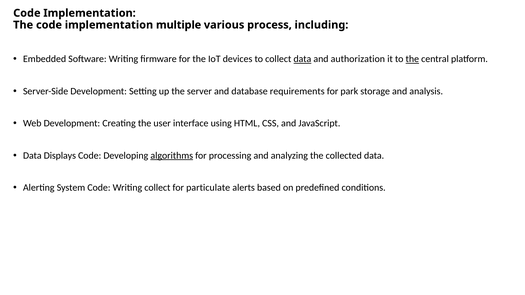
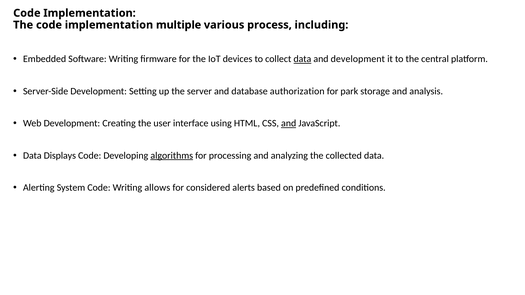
and authorization: authorization -> development (358, 59)
the underline: present -> none (412, 59)
requirements: requirements -> authorization (297, 91)
and underline: none -> present (289, 123)
Writing collect: collect -> allows (157, 188)
particulate: particulate -> considered (208, 188)
